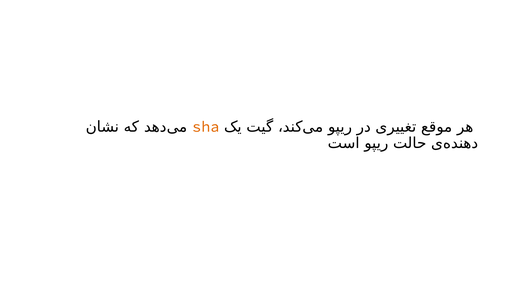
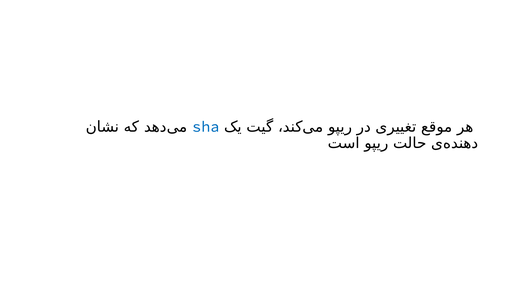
sha colour: orange -> blue (206, 127)
